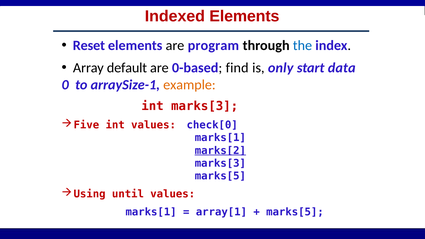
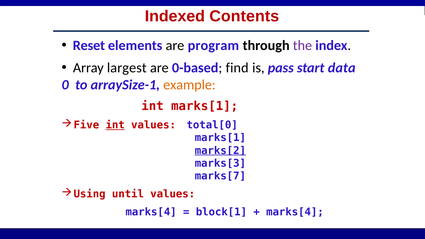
Indexed Elements: Elements -> Contents (244, 16)
the colour: blue -> purple (302, 46)
default: default -> largest (127, 68)
only: only -> pass (281, 68)
int marks[3: marks[3 -> marks[1 (205, 106)
int underline: none -> present (115, 125)
check[0: check[0 -> total[0 (212, 125)
marks[5: marks[5 -> marks[7 (220, 176)
marks[1: marks[1 -> marks[4 (151, 212)
array[1: array[1 -> block[1 (221, 212)
marks[5: marks[5 -> marks[4 (295, 212)
